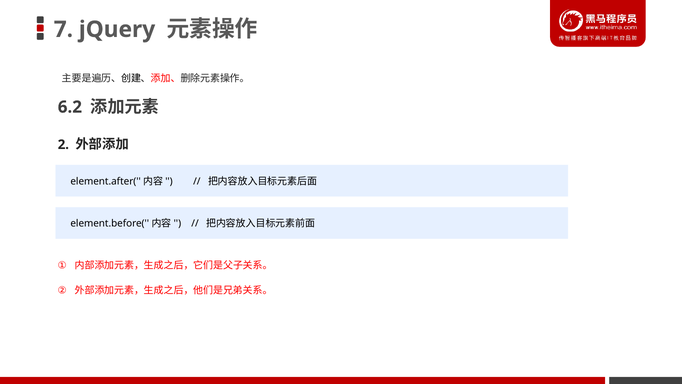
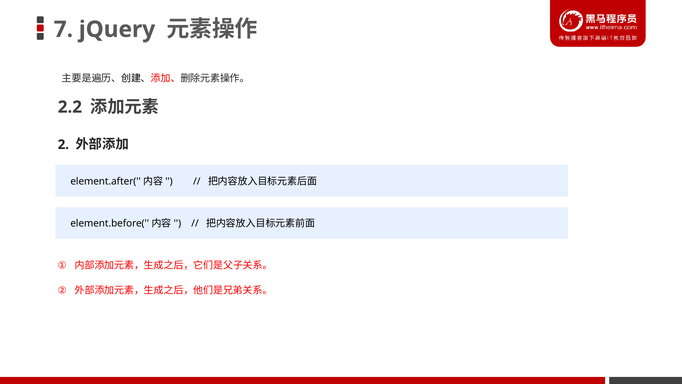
6.2: 6.2 -> 2.2 (70, 107)
